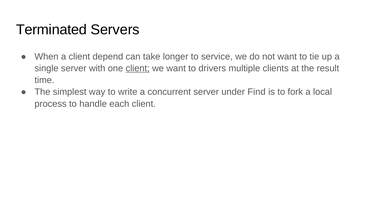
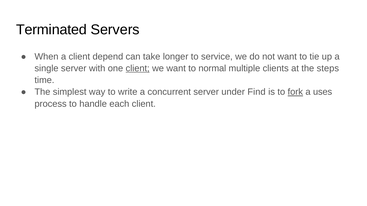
drivers: drivers -> normal (212, 69)
result: result -> steps (328, 69)
fork underline: none -> present (295, 92)
local: local -> uses (323, 92)
